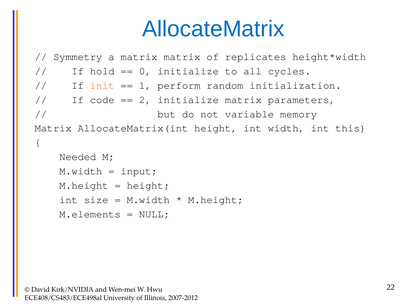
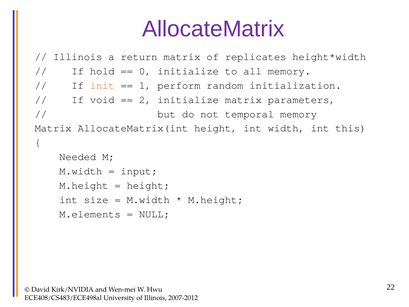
AllocateMatrix colour: blue -> purple (213, 29)
Symmetry: Symmetry -> Illinois (78, 57)
a matrix: matrix -> return (139, 57)
all cycles: cycles -> memory (289, 71)
code: code -> void (102, 100)
variable: variable -> temporal (249, 114)
